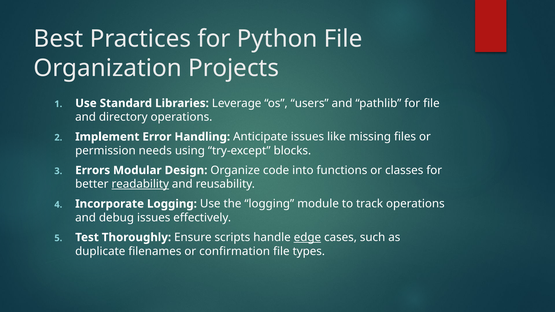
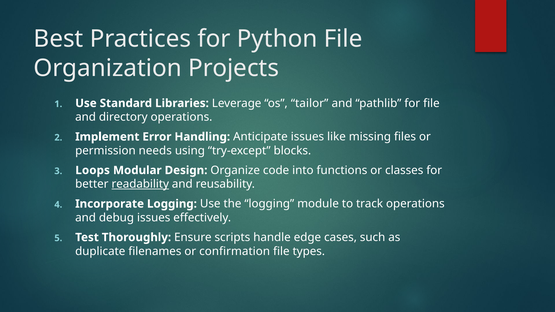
users: users -> tailor (310, 103)
Errors: Errors -> Loops (93, 170)
edge underline: present -> none (307, 237)
